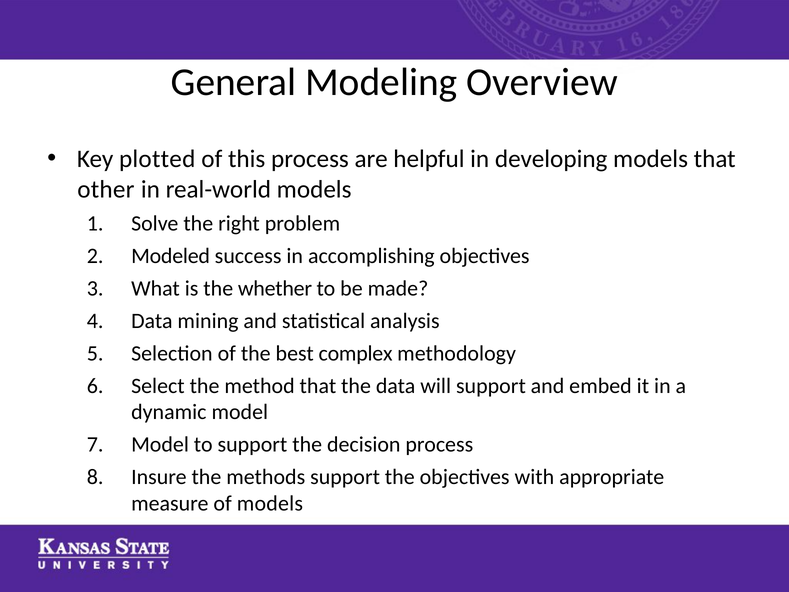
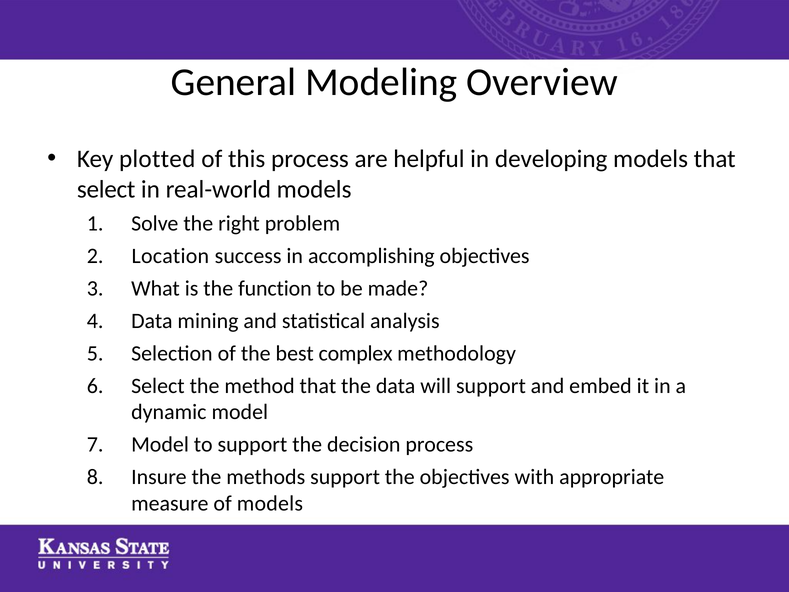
other: other -> select (106, 189)
Modeled: Modeled -> Location (170, 256)
whether: whether -> function (275, 288)
